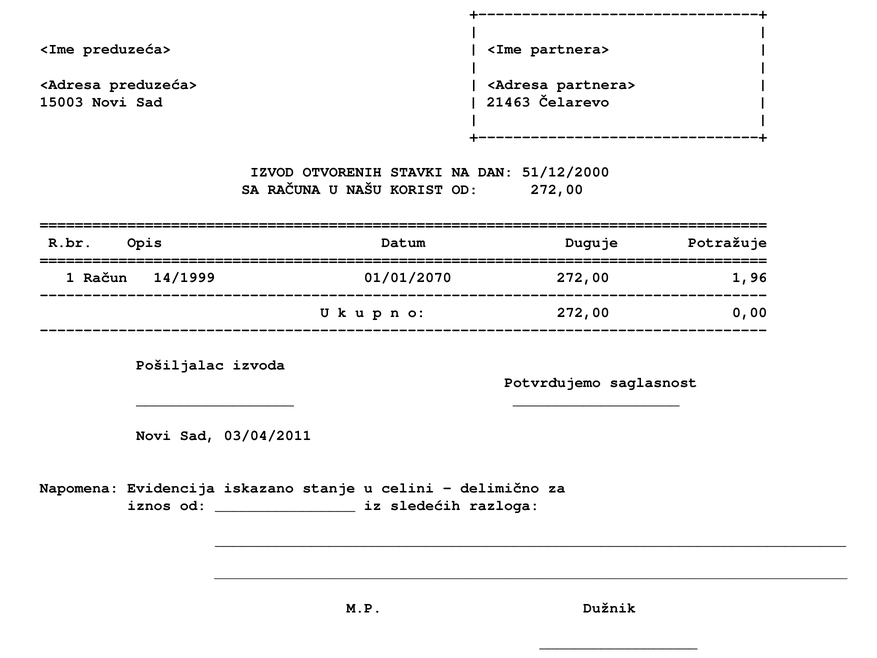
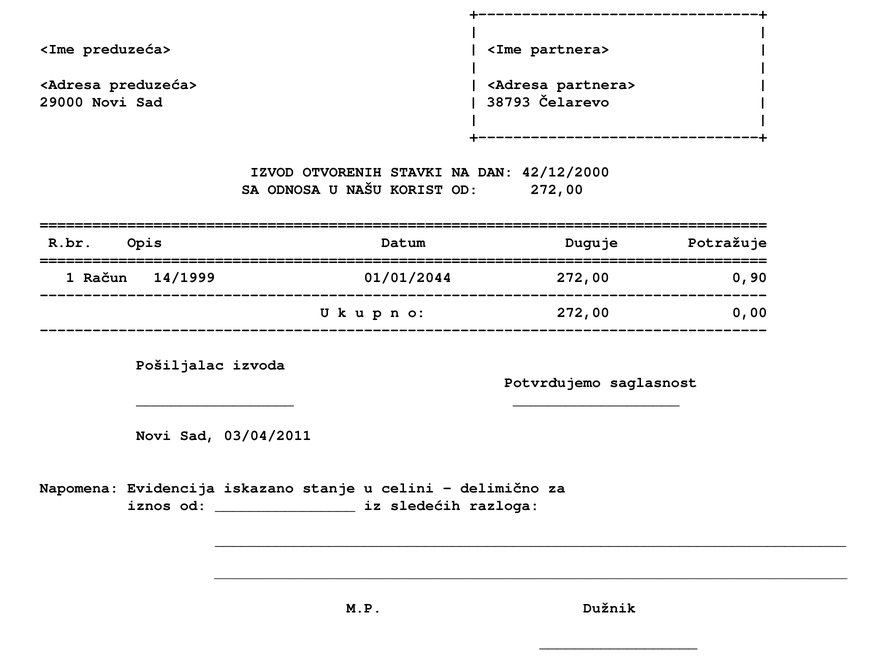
15003: 15003 -> 29000 (62, 102)
21463: 21463 -> 38793 (509, 102)
51/12/2000: 51/12/2000 -> 42/12/2000 (566, 172)
RAČUNA: RAČUNA -> ODNOSA (294, 189)
01/01/2070: 01/01/2070 -> 01/01/2044 (408, 277)
1,96: 1,96 -> 0,90 (750, 277)
